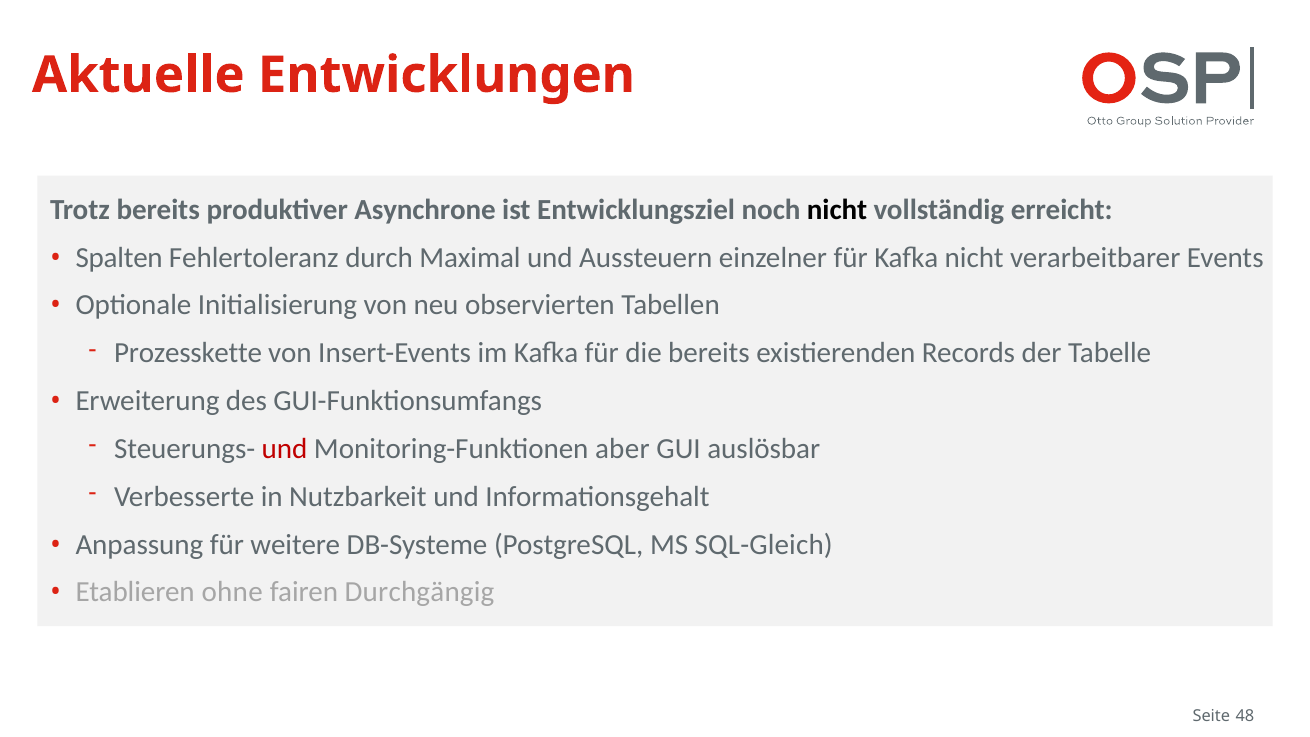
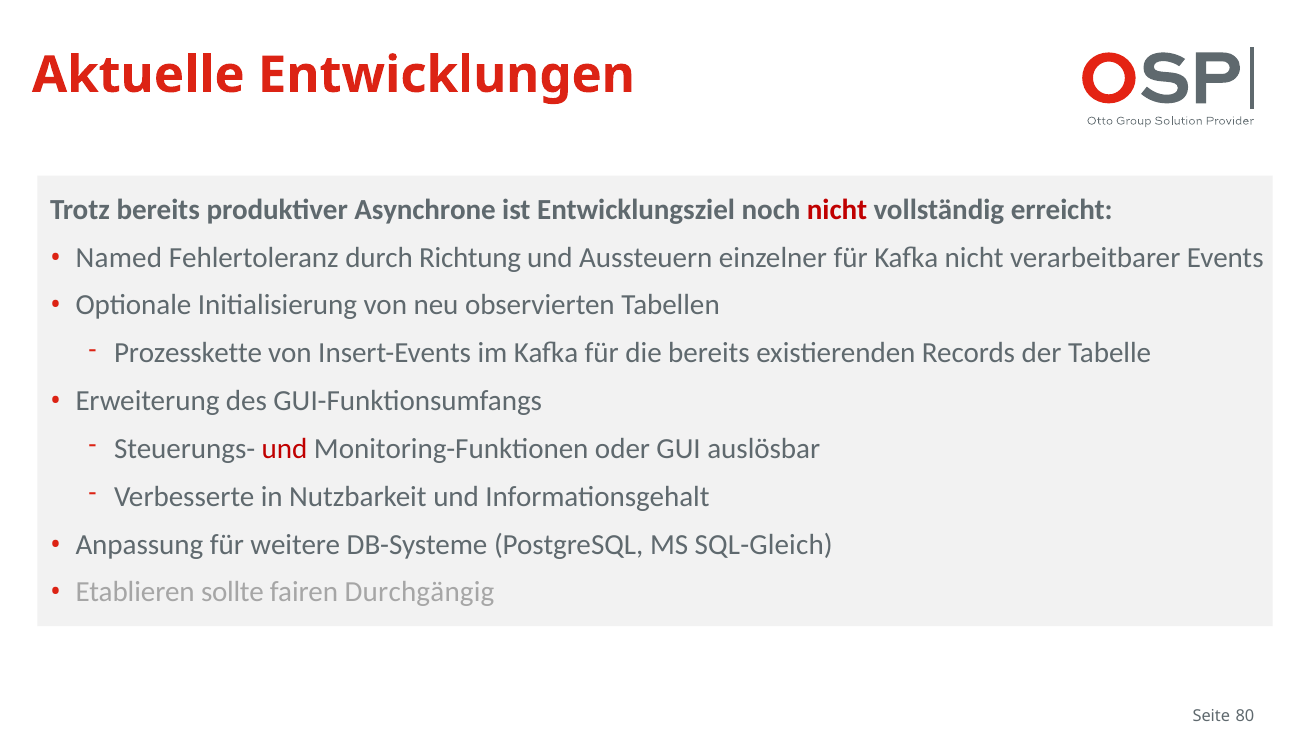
nicht colour: black -> red (837, 210)
Spalten: Spalten -> Named (119, 258)
Maximal: Maximal -> Richtung (470, 258)
aber: aber -> oder (623, 449)
ohne: ohne -> sollte (232, 592)
48: 48 -> 80 (1245, 716)
